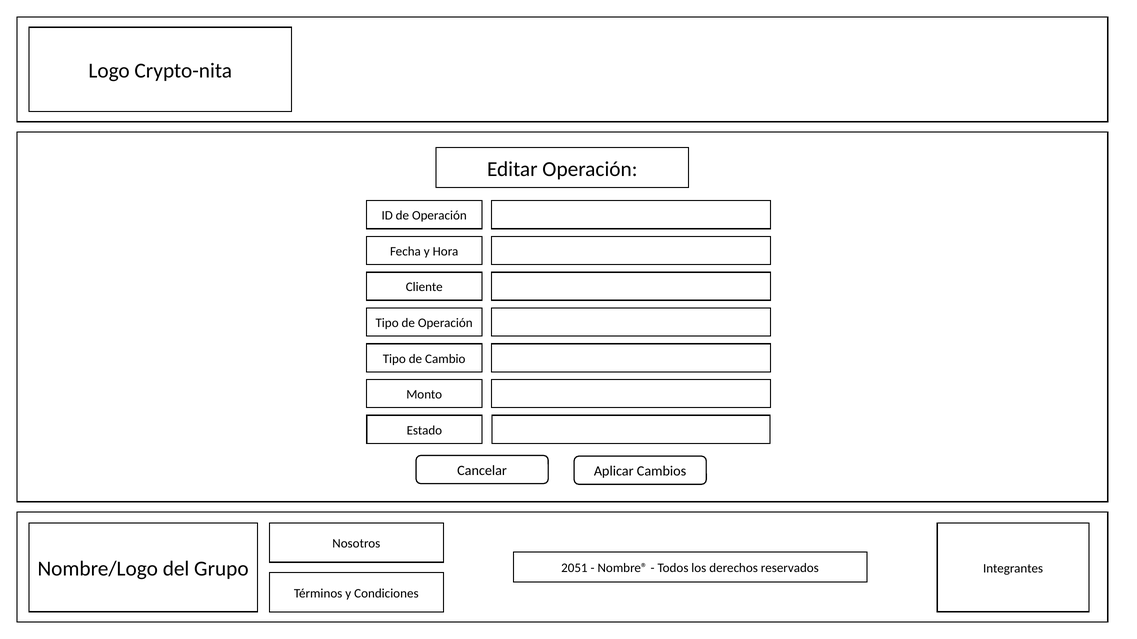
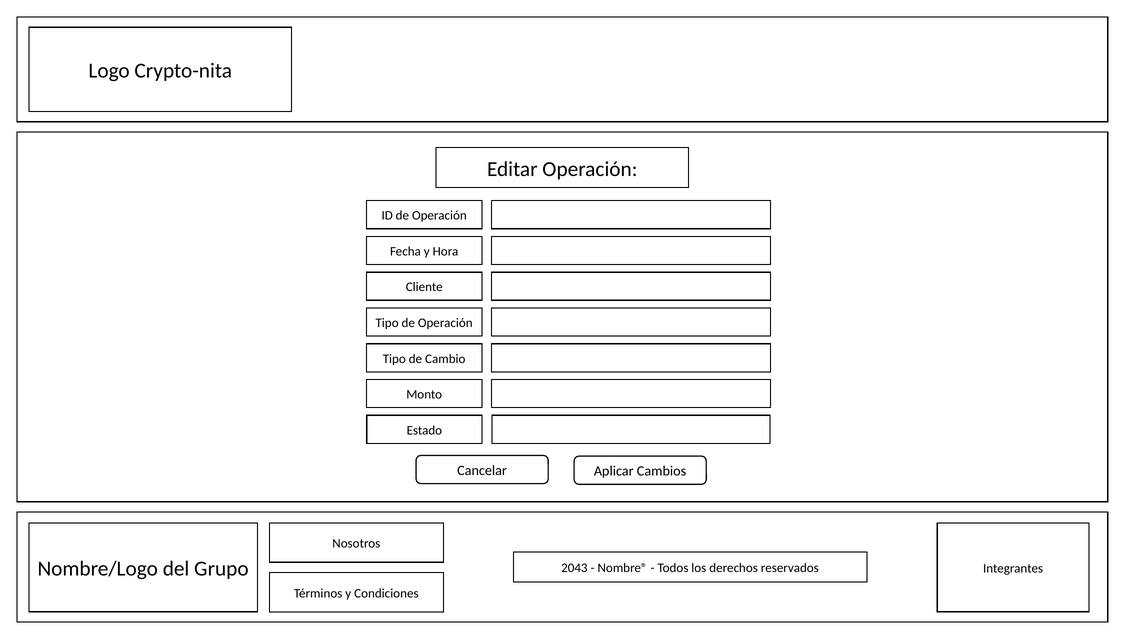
2051: 2051 -> 2043 (574, 568)
